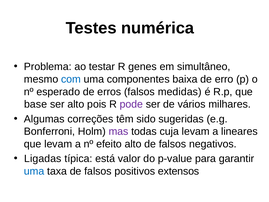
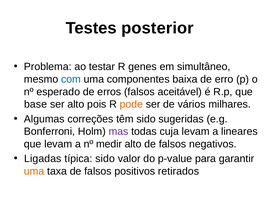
numérica: numérica -> posterior (158, 28)
medidas: medidas -> aceitável (180, 92)
pode colour: purple -> orange (131, 104)
efeito: efeito -> medir (109, 144)
típica está: está -> sido (105, 159)
uma colour: blue -> orange (34, 171)
extensos: extensos -> retirados (178, 171)
